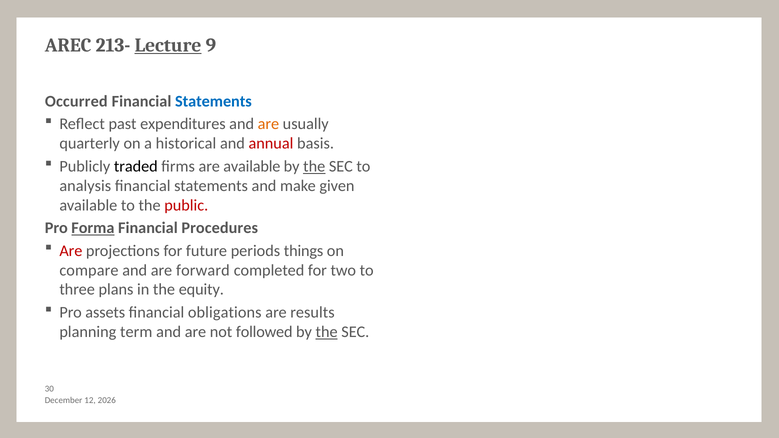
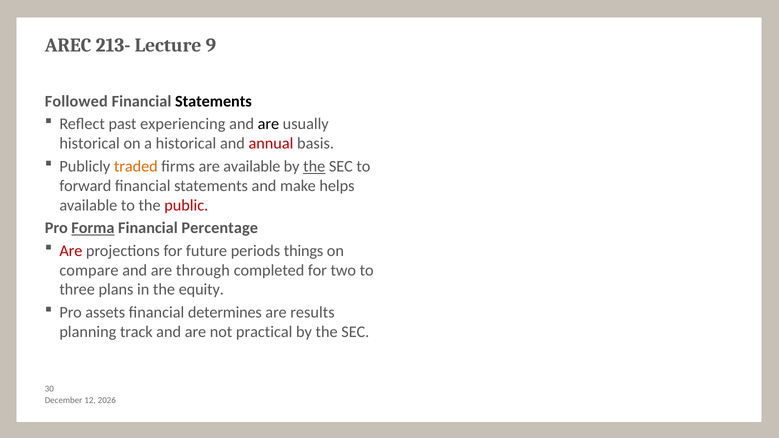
Lecture underline: present -> none (168, 45)
Occurred: Occurred -> Followed (76, 101)
Statements colour: blue -> black (213, 101)
expenditures: expenditures -> experiencing (183, 124)
are colour: orange -> black (268, 124)
quarterly: quarterly -> historical (90, 144)
traded colour: black -> orange (136, 166)
analysis: analysis -> forward (85, 186)
given: given -> helps (337, 186)
Procedures: Procedures -> Percentage (220, 228)
forward: forward -> through (203, 270)
obligations: obligations -> determines (225, 312)
term: term -> track (136, 332)
followed: followed -> practical (264, 332)
the underline: present -> none (327, 332)
